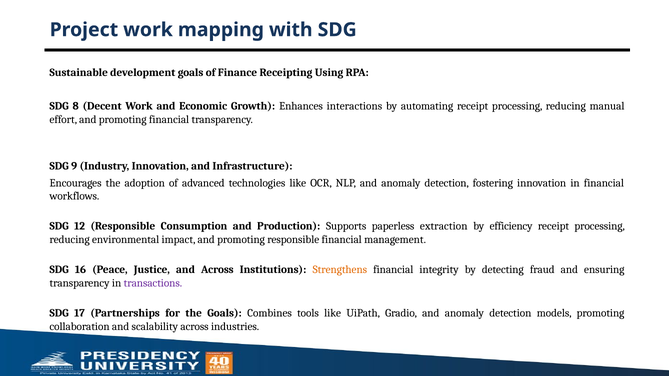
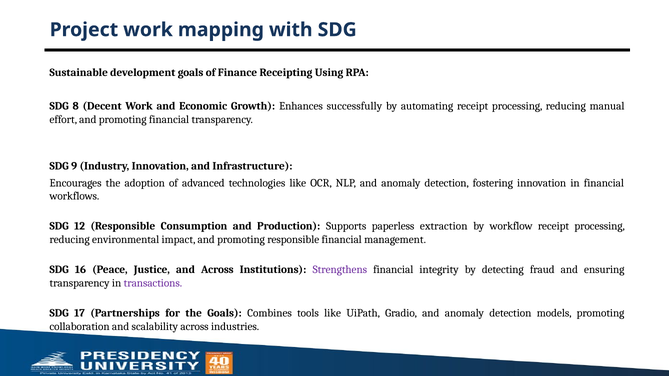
interactions: interactions -> successfully (354, 106)
efficiency: efficiency -> workflow (511, 226)
Strengthens colour: orange -> purple (340, 270)
